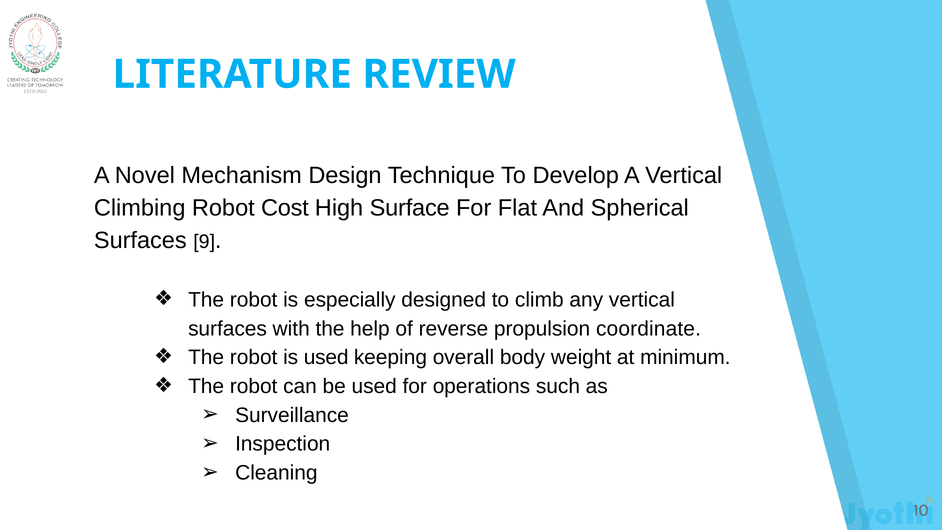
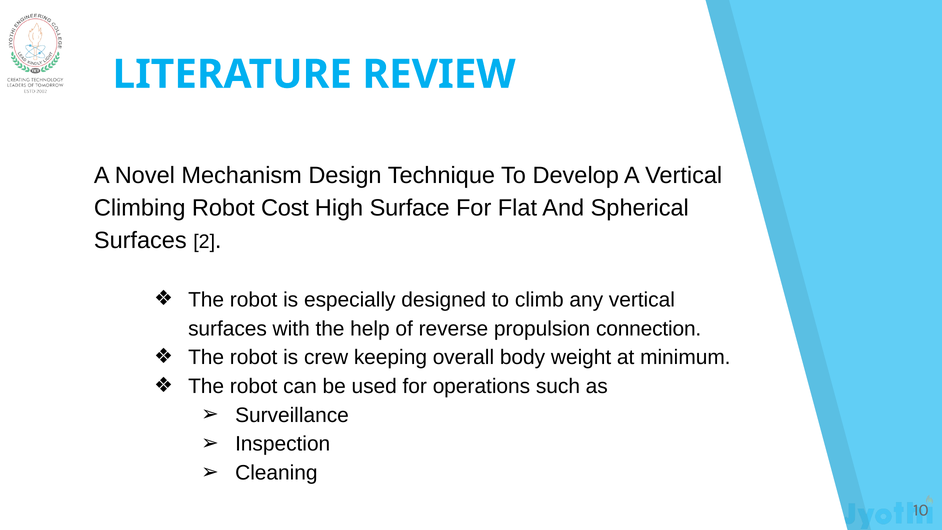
9: 9 -> 2 (204, 242)
coordinate: coordinate -> connection (649, 329)
is used: used -> crew (326, 357)
